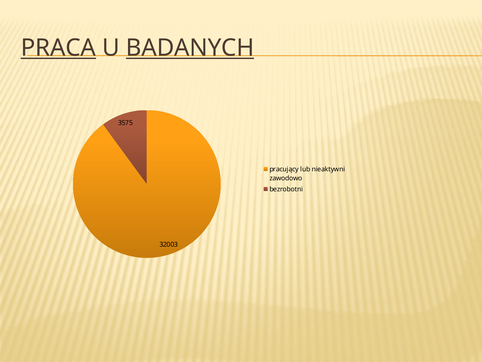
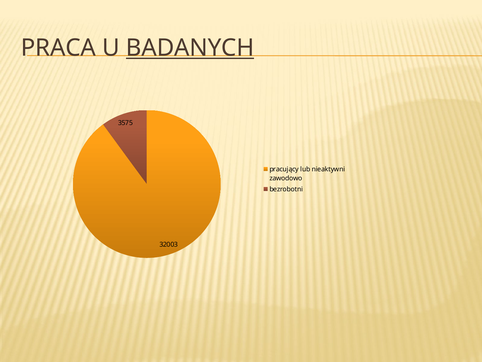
PRACA underline: present -> none (58, 48)
